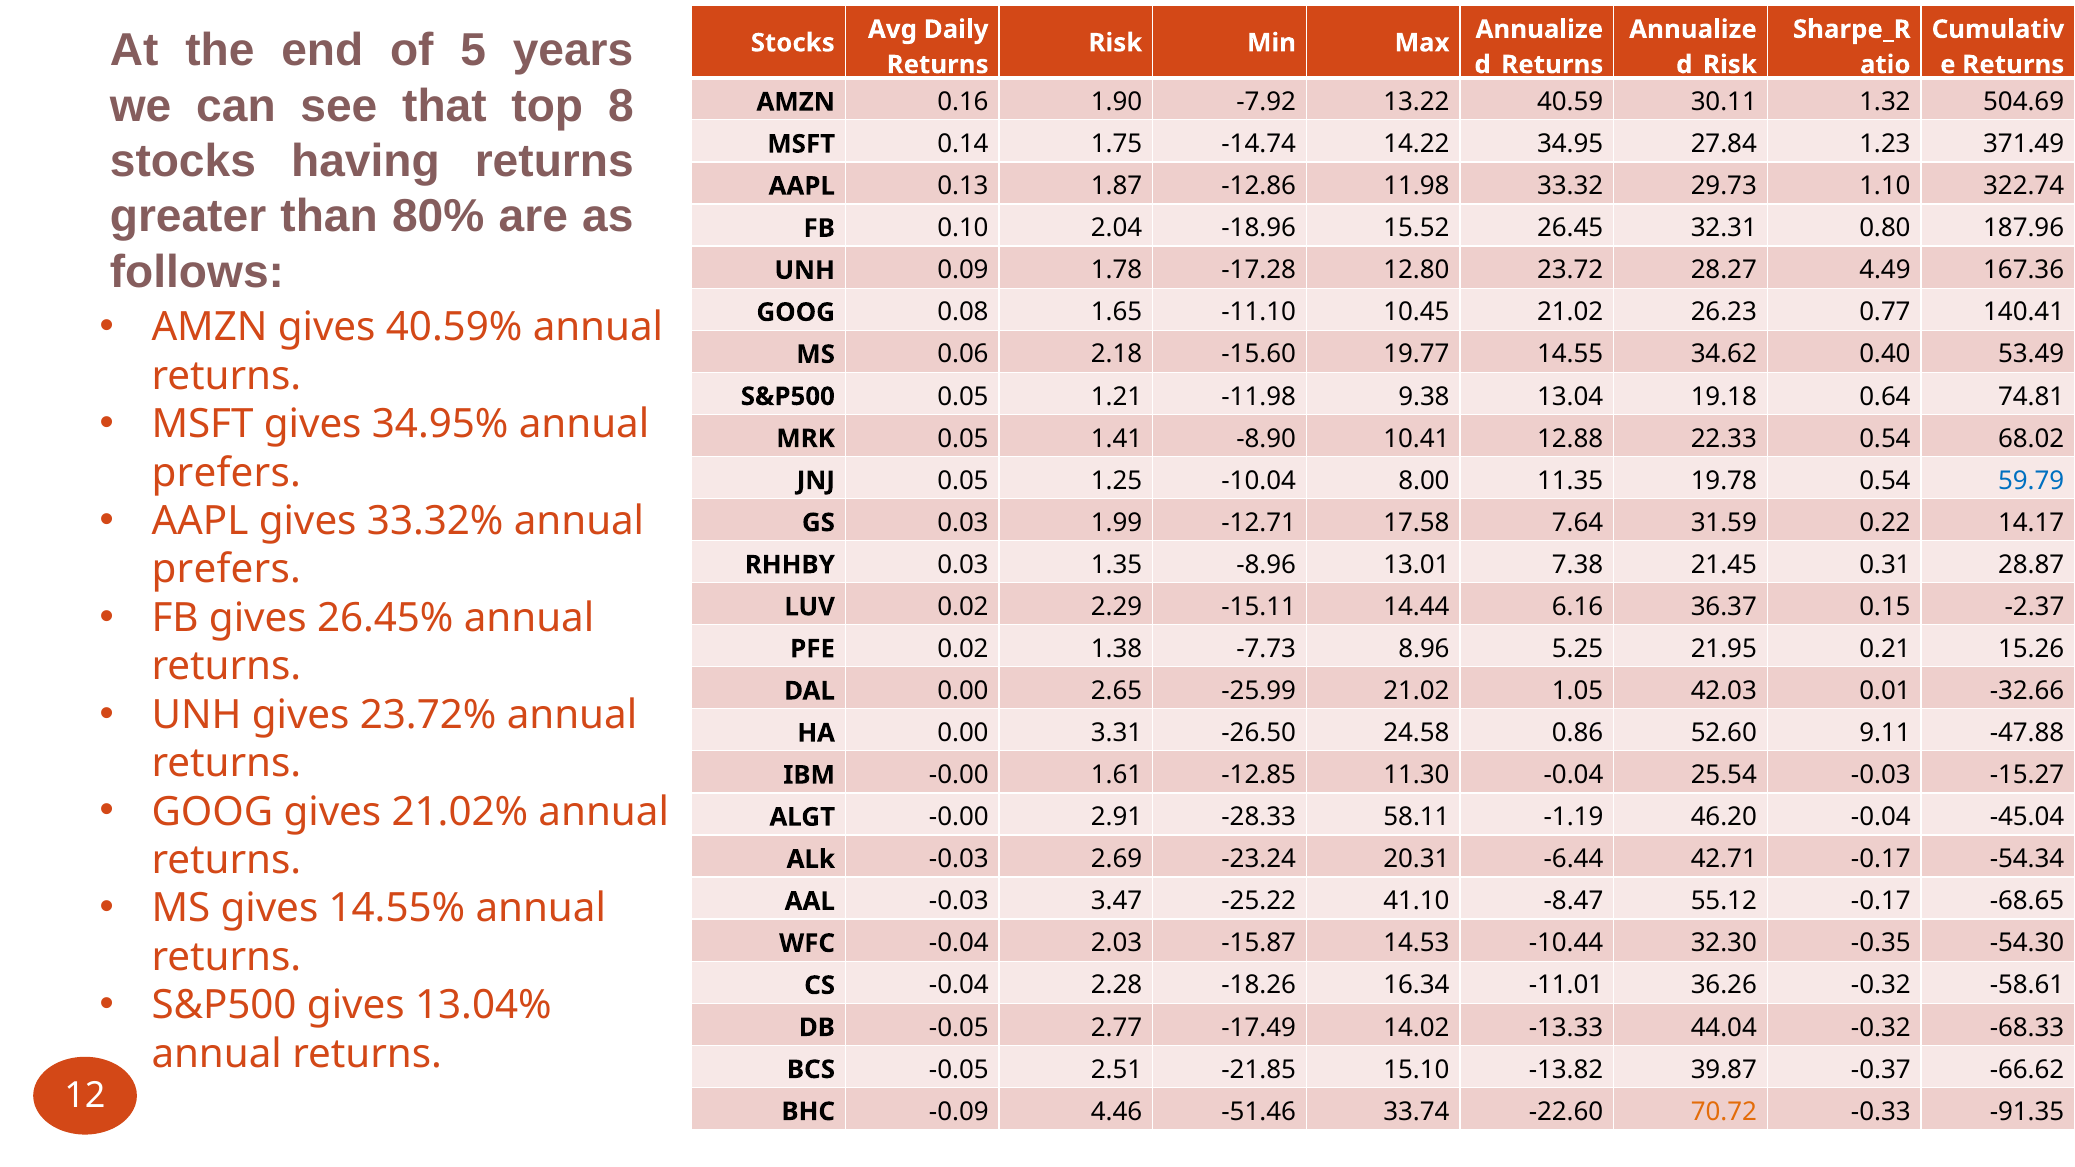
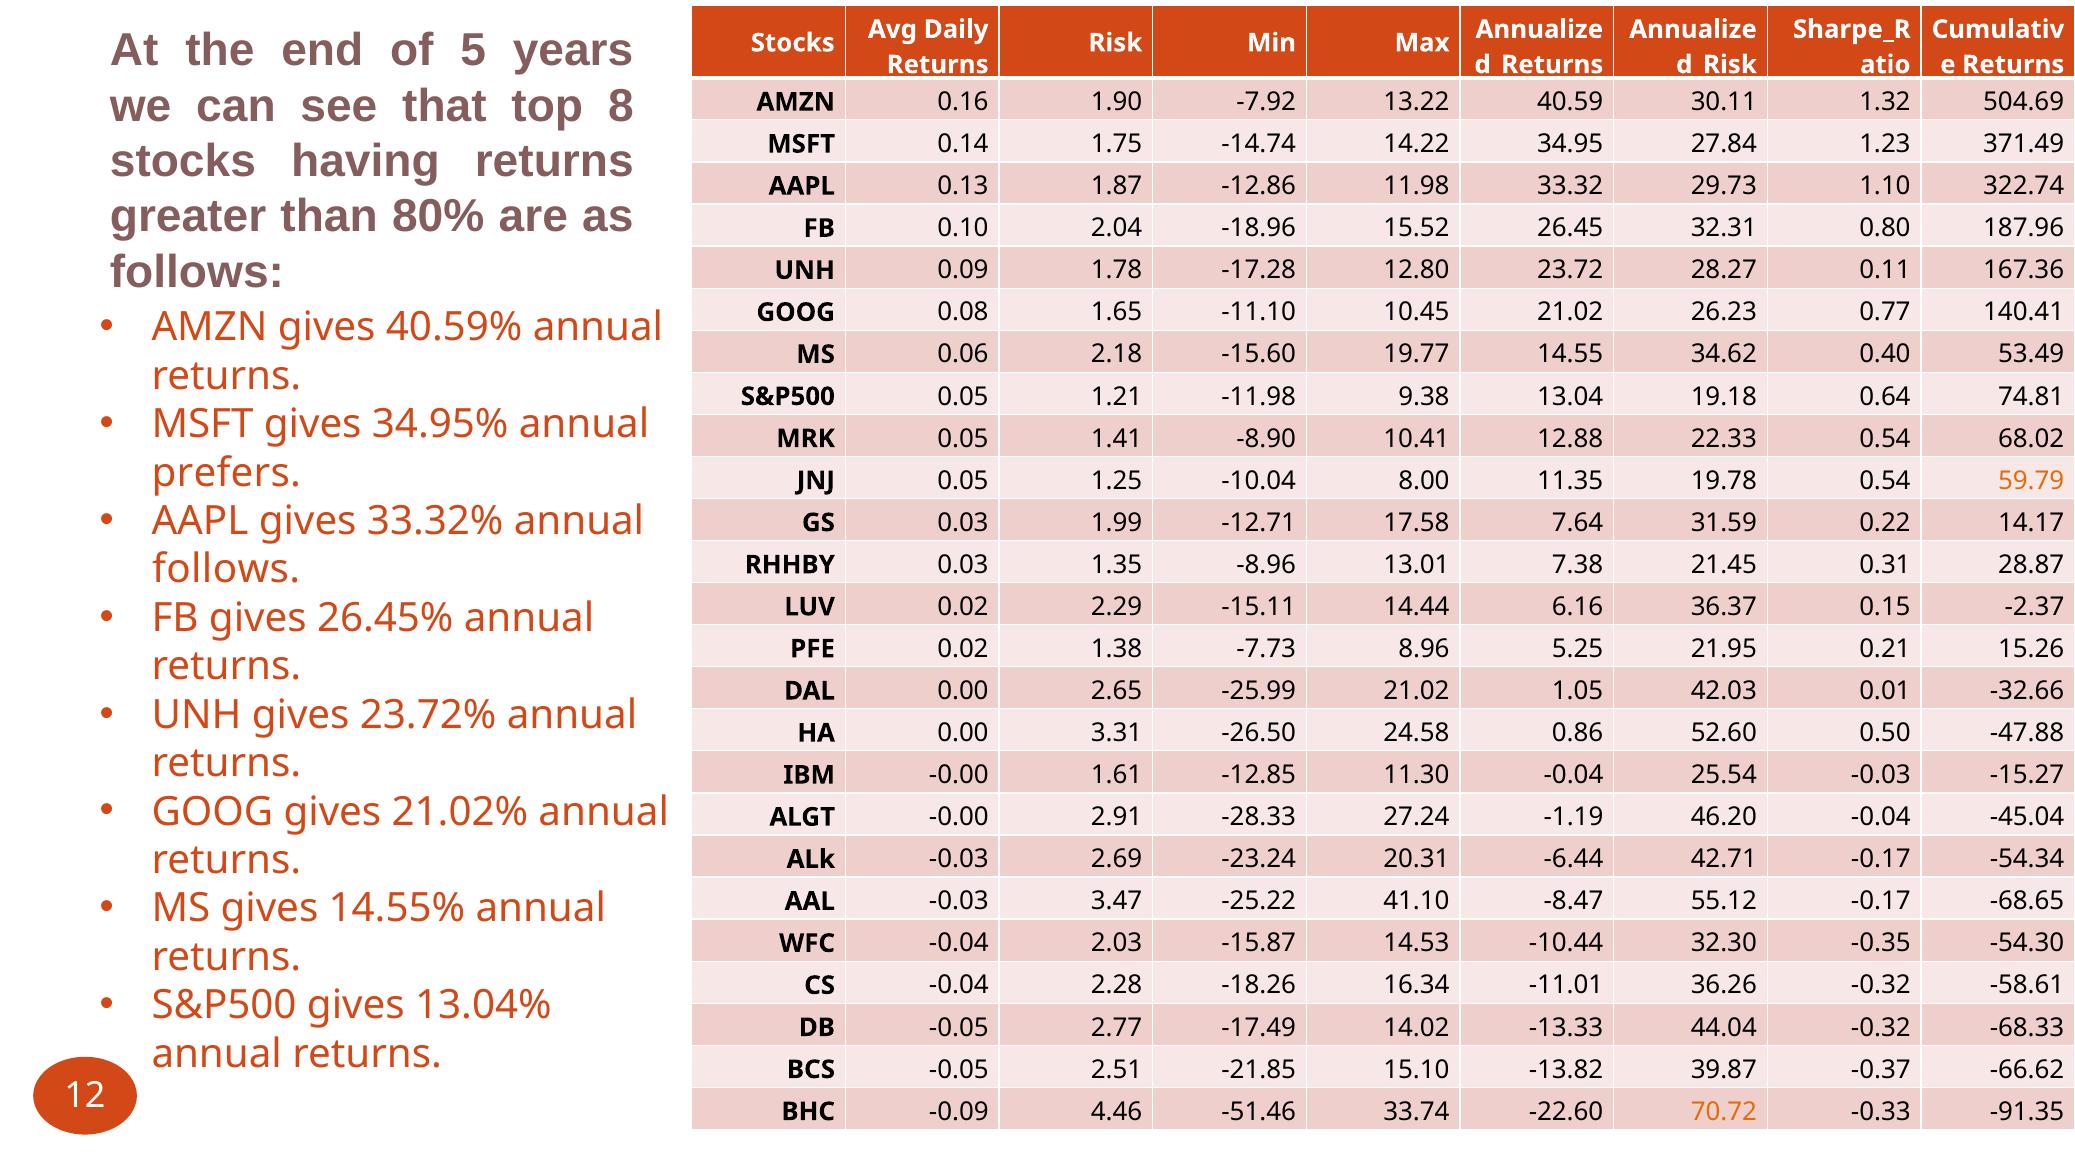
4.49: 4.49 -> 0.11 (1885, 270)
59.79 colour: blue -> orange (2031, 481)
prefers: prefers -> follows (226, 570)
9.11: 9.11 -> 0.50 (1885, 733)
58.11: 58.11 -> 27.24 (1417, 817)
